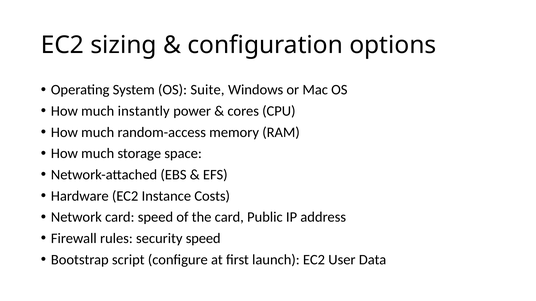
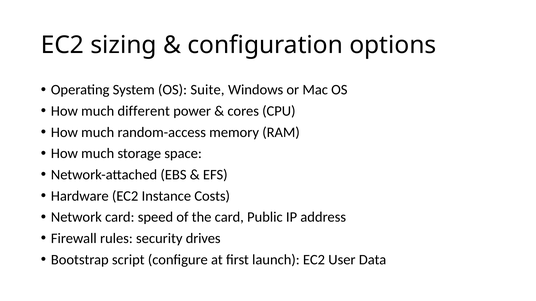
instantly: instantly -> different (144, 111)
security speed: speed -> drives (203, 239)
